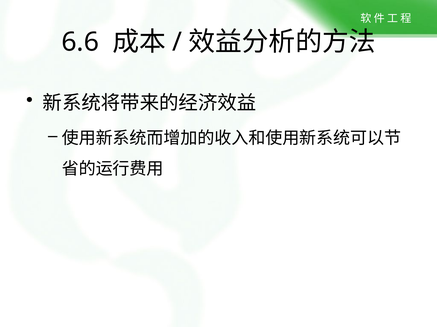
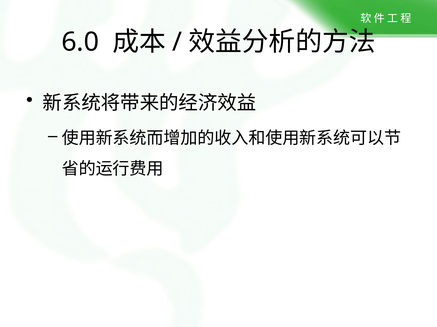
6.6: 6.6 -> 6.0 (80, 42)
